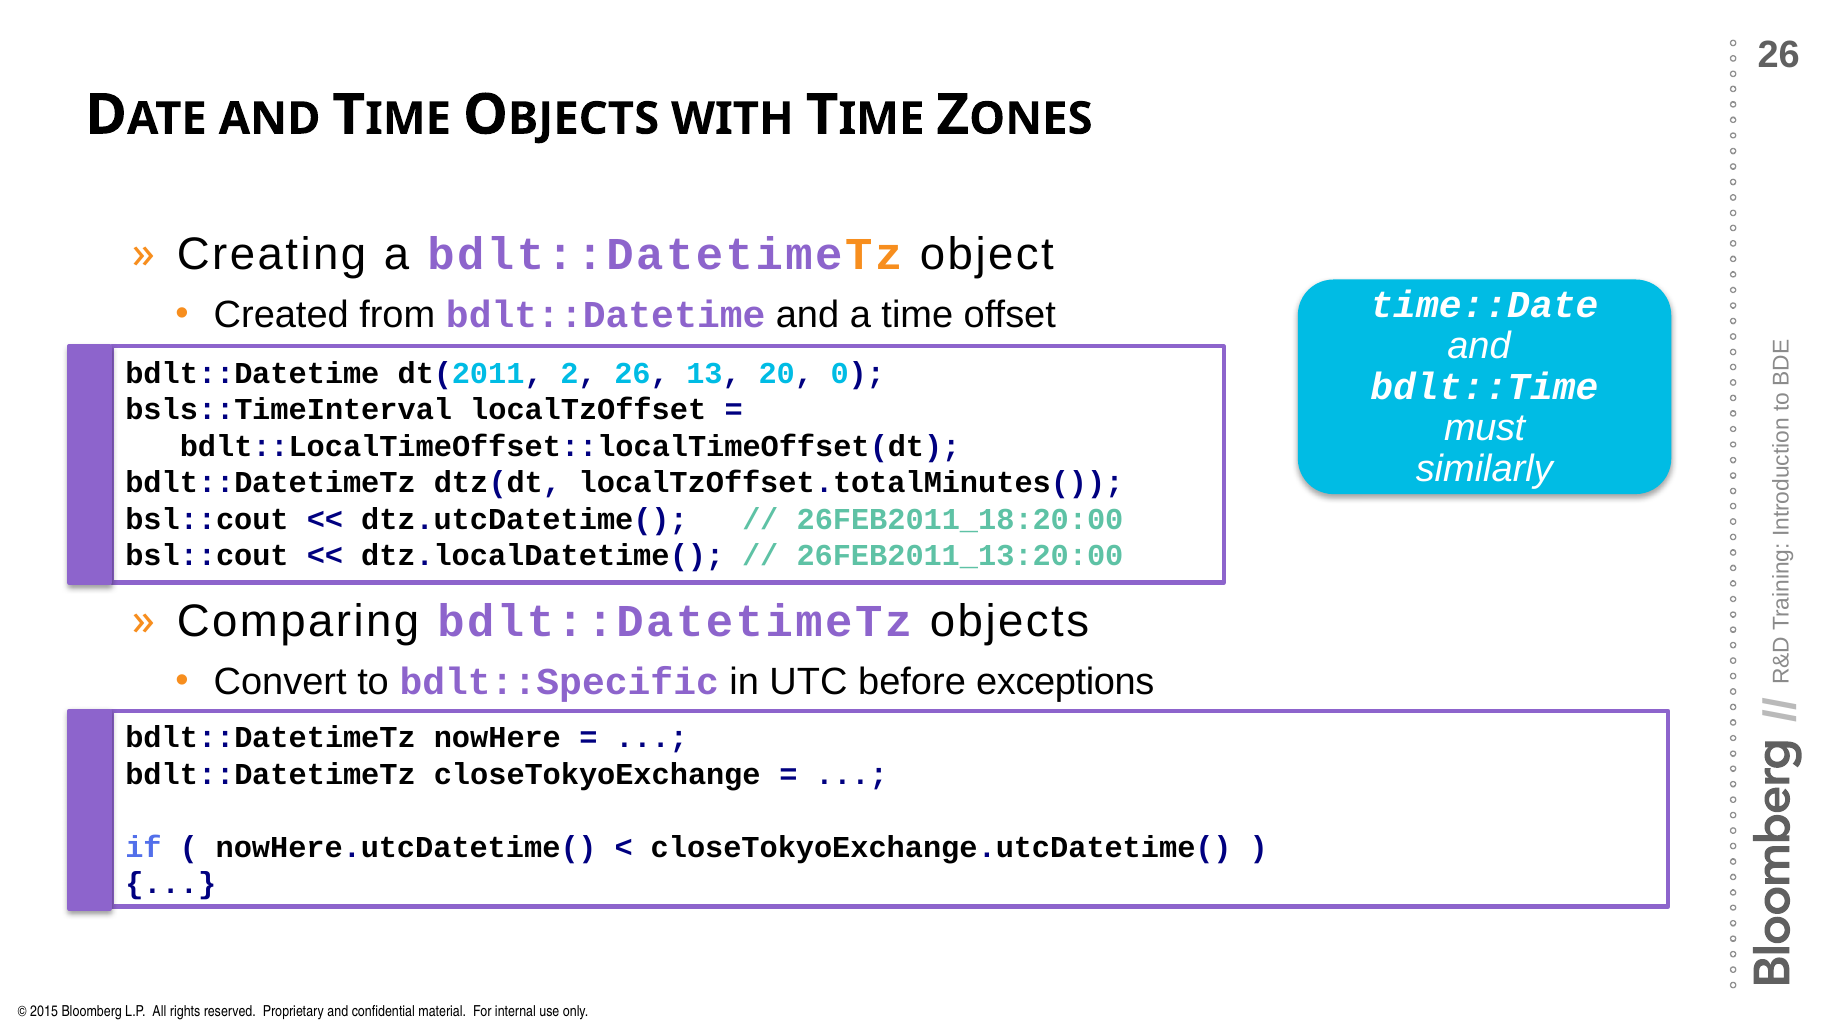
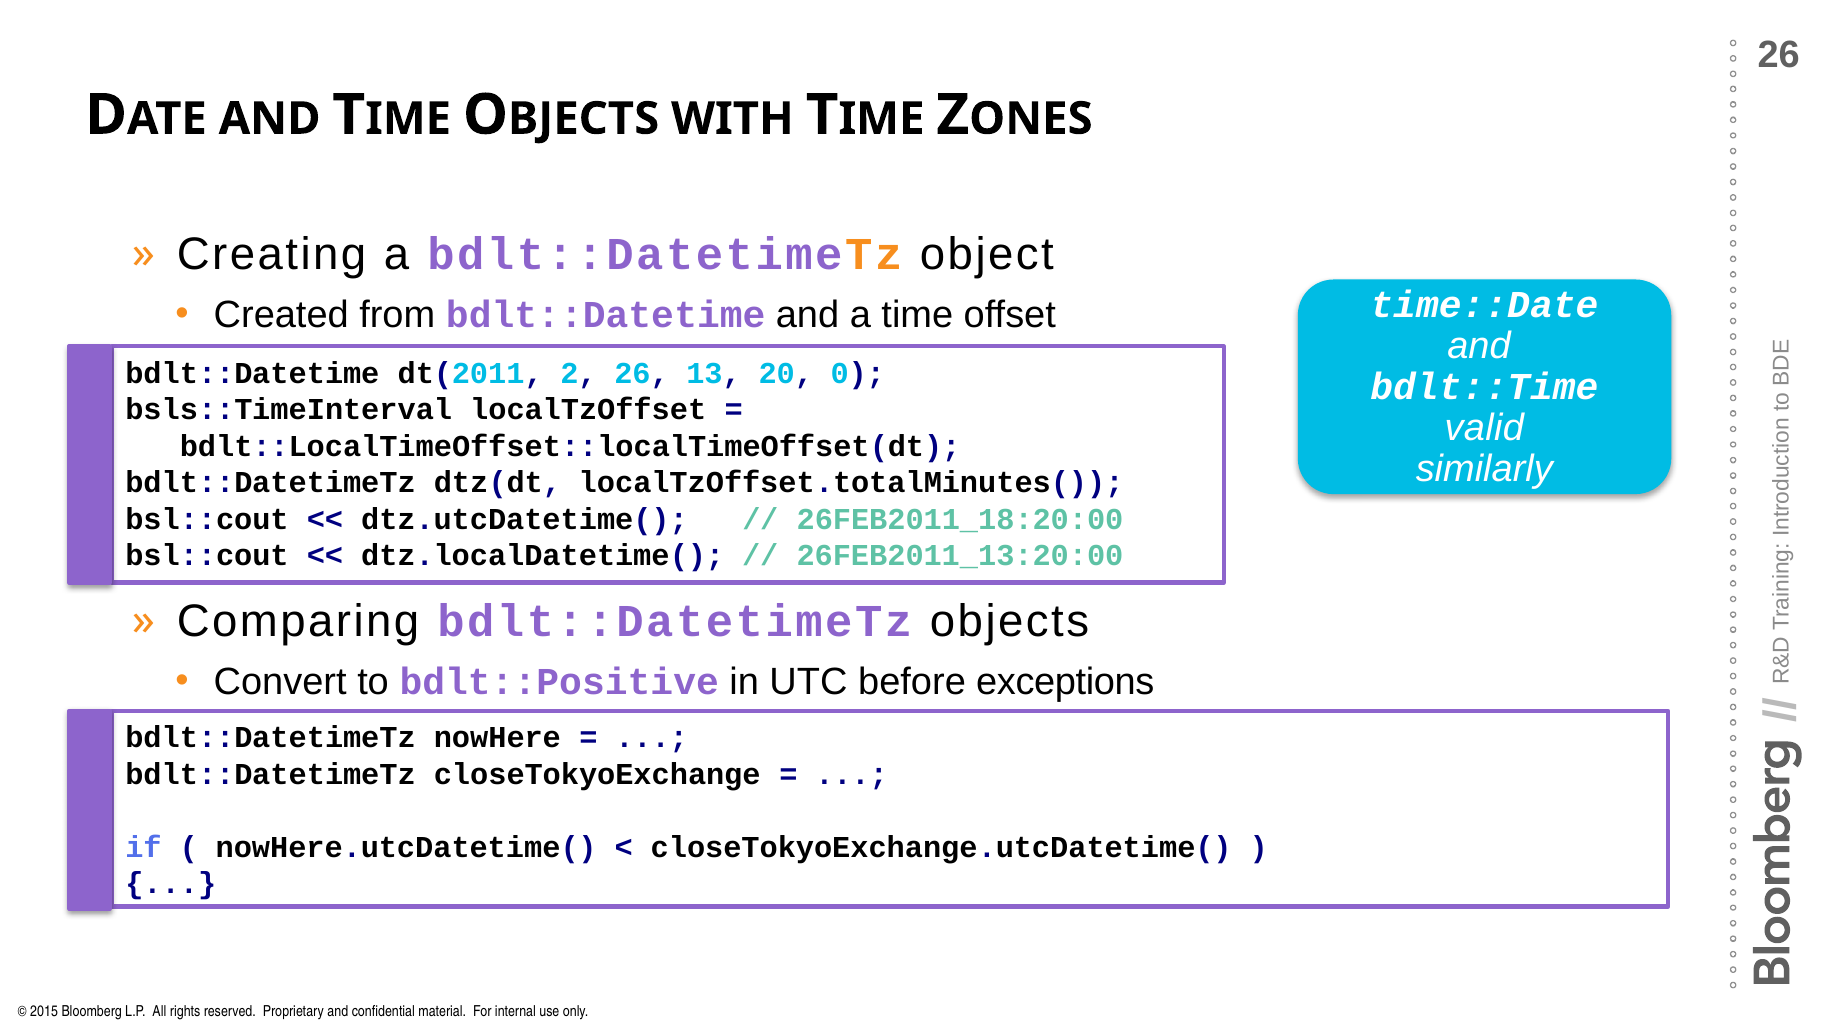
must: must -> valid (1484, 427)
bdlt::Specific: bdlt::Specific -> bdlt::Positive (559, 682)
